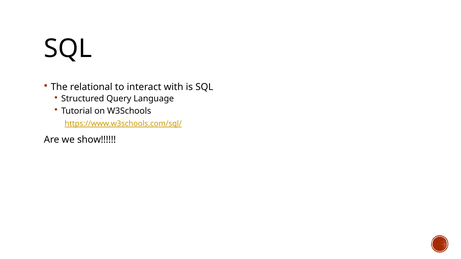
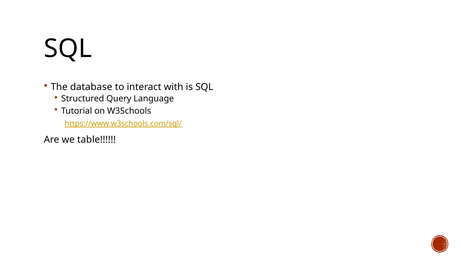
relational: relational -> database (91, 87)
show: show -> table (97, 140)
